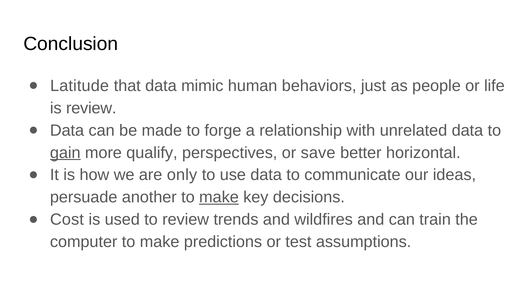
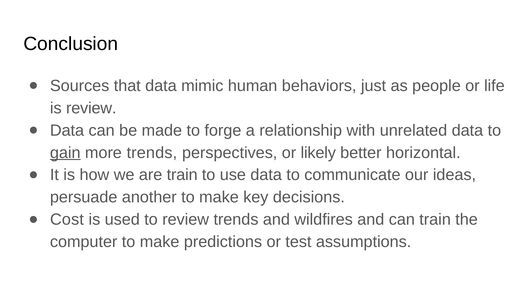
Latitude: Latitude -> Sources (80, 86)
more qualify: qualify -> trends (152, 153)
save: save -> likely (318, 153)
are only: only -> train (182, 175)
make underline: present -> none (219, 198)
